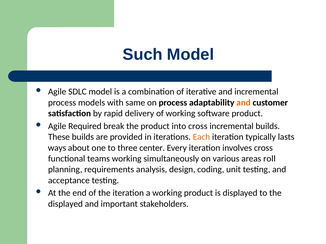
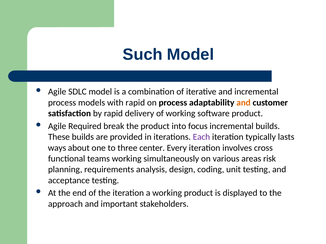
with same: same -> rapid (135, 103)
into cross: cross -> focus (198, 126)
Each colour: orange -> purple (201, 137)
roll: roll -> risk (270, 159)
displayed: displayed -> approach (65, 204)
